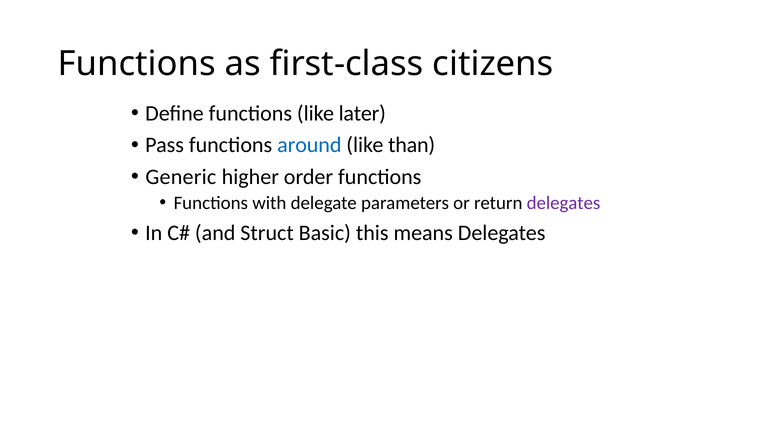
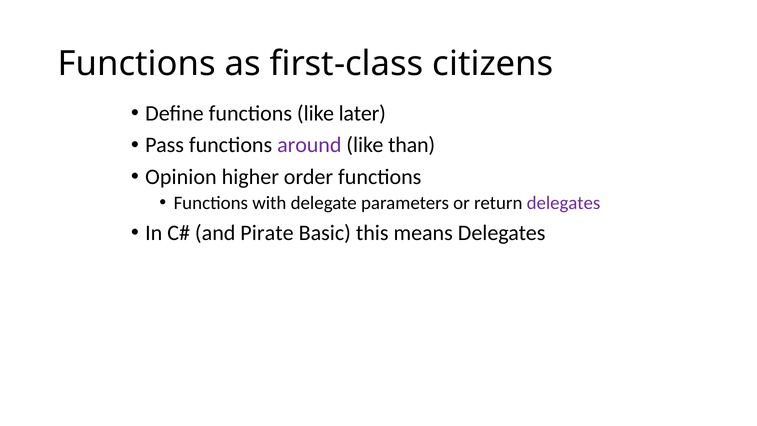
around colour: blue -> purple (309, 145)
Generic: Generic -> Opinion (181, 177)
Struct: Struct -> Pirate (267, 233)
